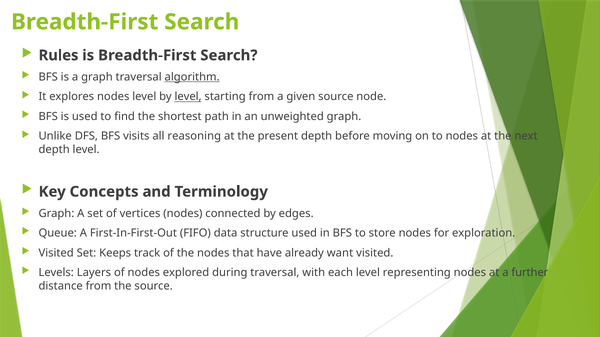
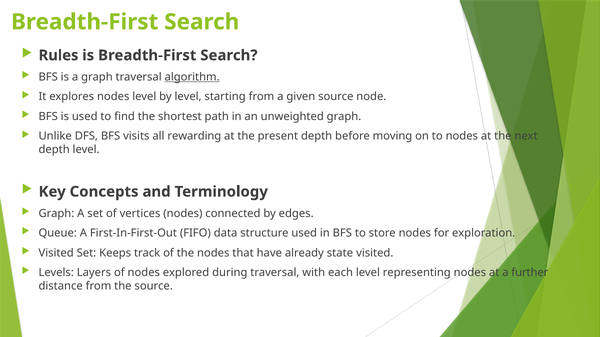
level underline: present -> none (188, 97)
reasoning: reasoning -> rewarding (194, 136)
want: want -> state (340, 253)
